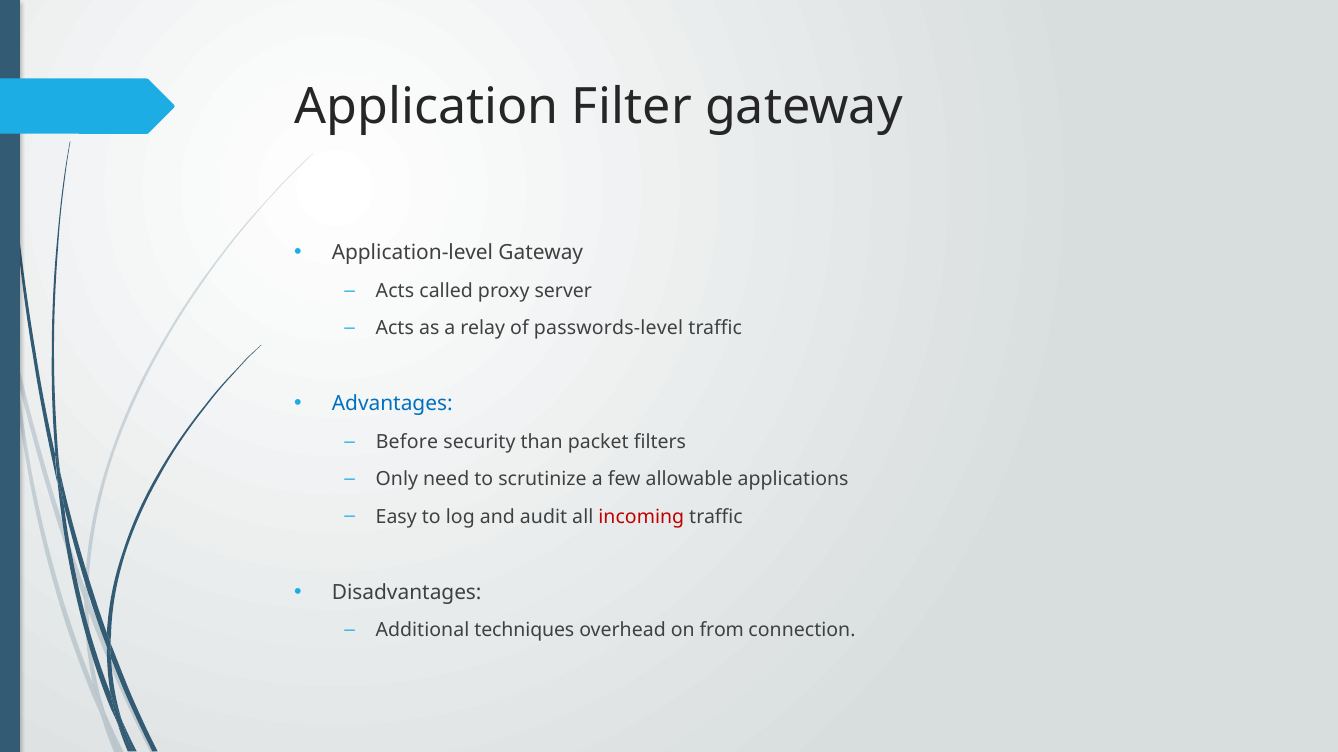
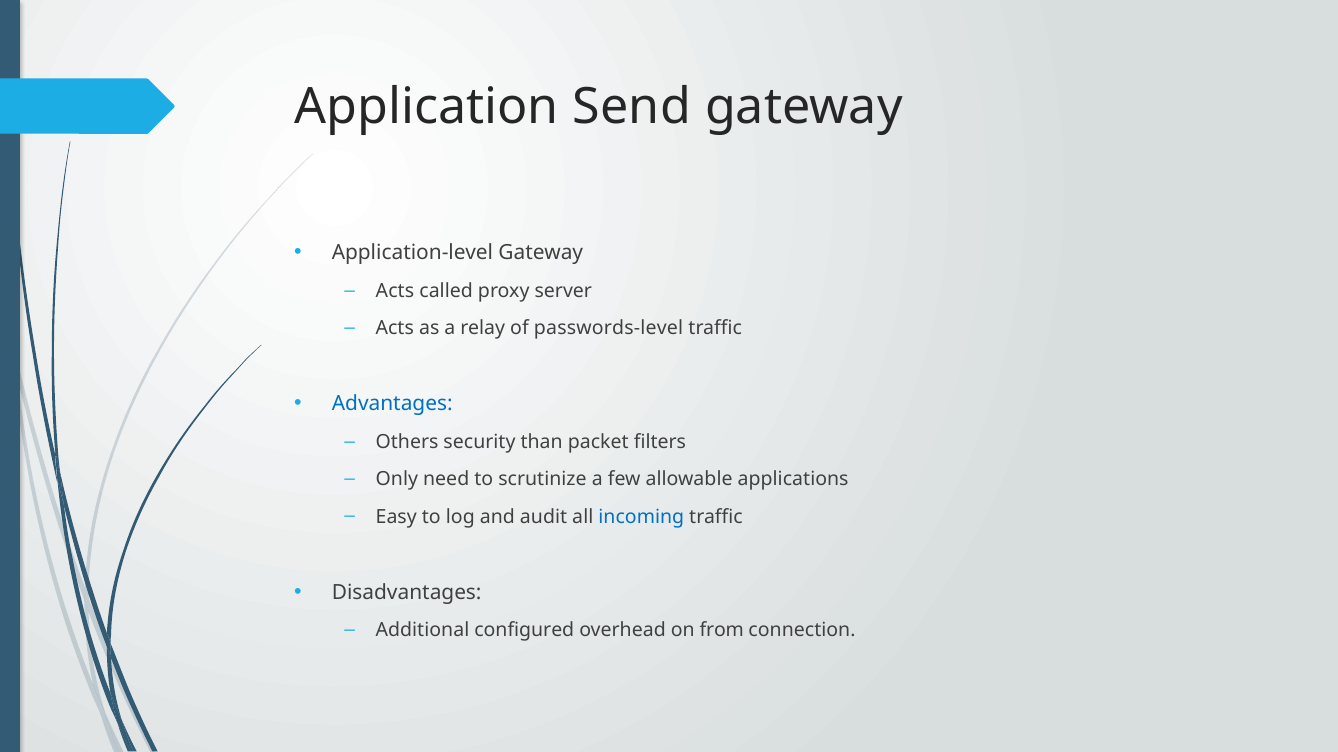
Filter: Filter -> Send (632, 107)
Before: Before -> Others (407, 442)
incoming colour: red -> blue (641, 517)
techniques: techniques -> configured (524, 631)
